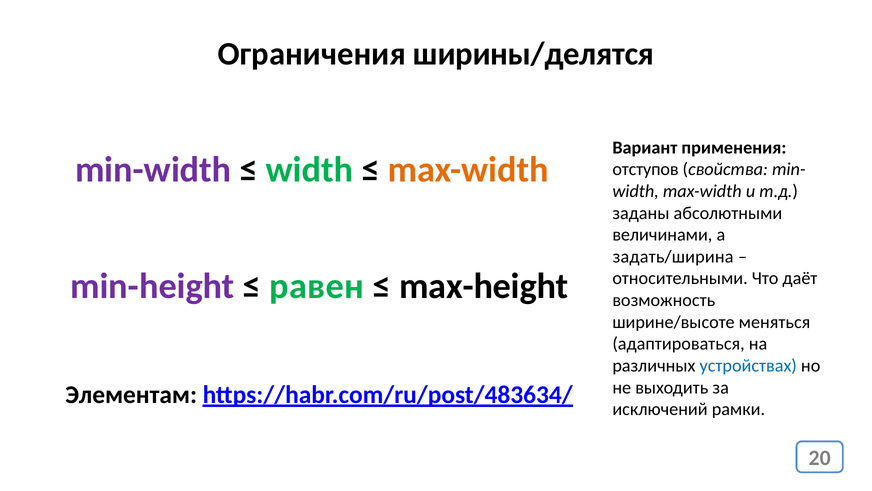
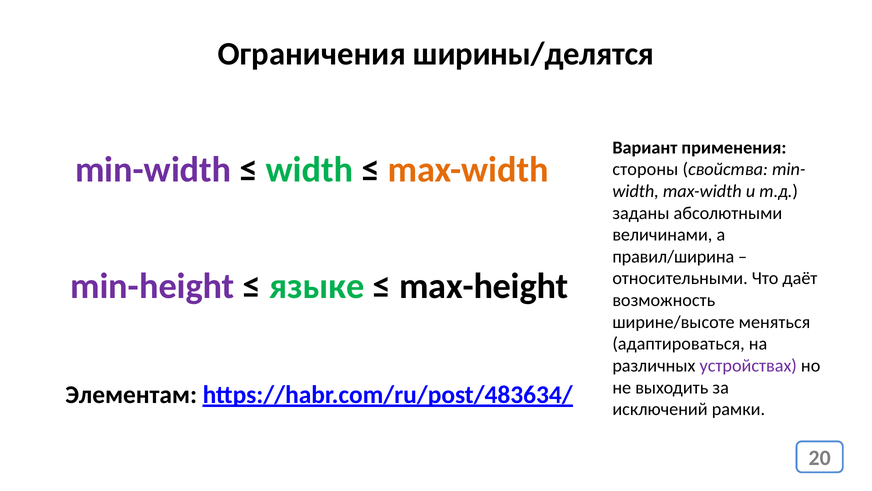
отступов: отступов -> стороны (645, 169)
задать/ширина: задать/ширина -> правил/ширина (673, 256)
равен: равен -> языке (317, 286)
устройствах colour: blue -> purple (748, 365)
